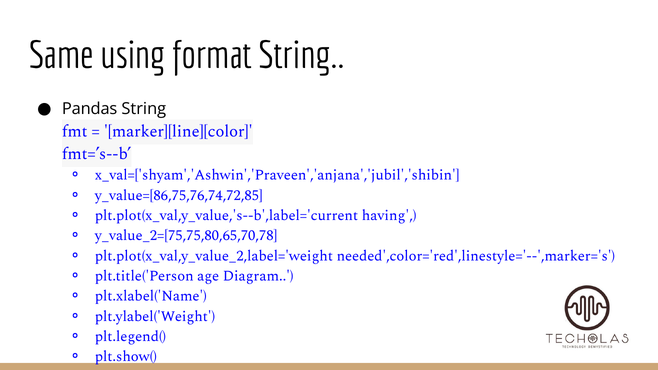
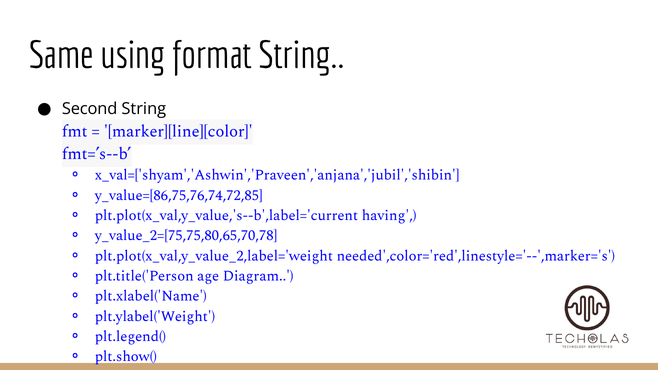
Pandas: Pandas -> Second (90, 109)
